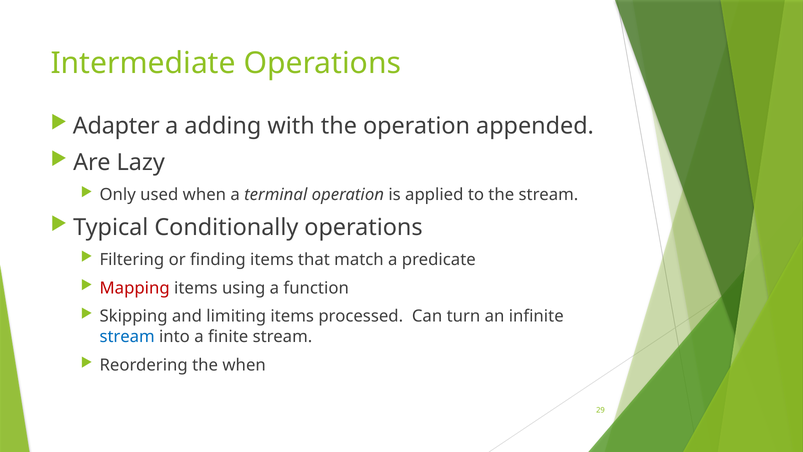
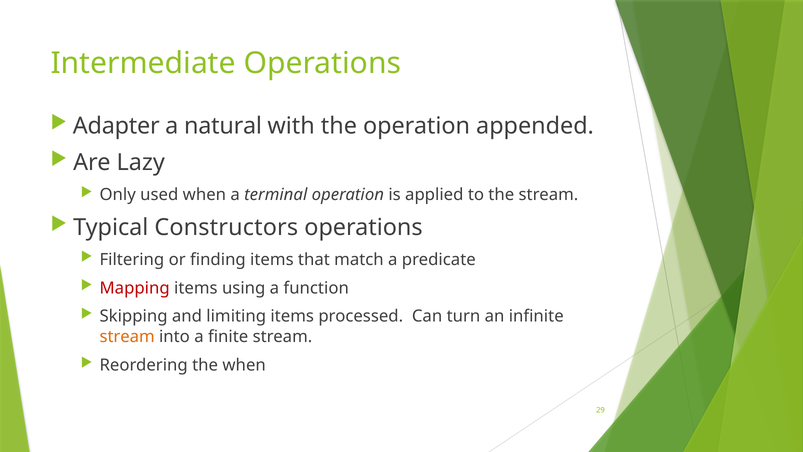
adding: adding -> natural (223, 126)
Conditionally: Conditionally -> Constructors (226, 227)
stream colour: blue -> orange (127, 336)
